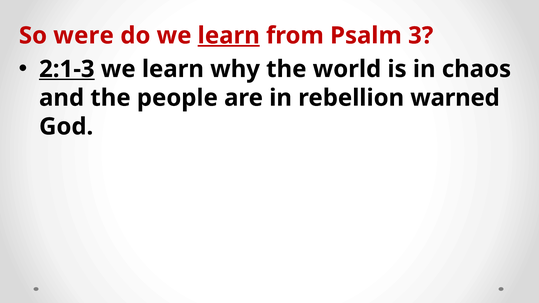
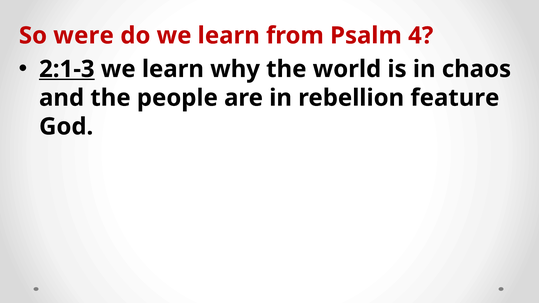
learn underline: present -> none (229, 36)
3: 3 -> 4 (421, 36)
warned: warned -> feature (455, 98)
